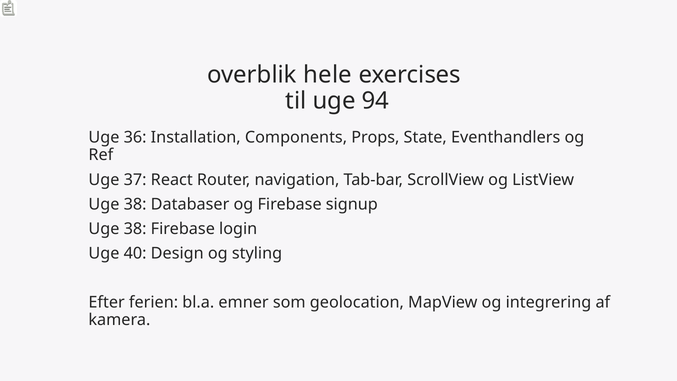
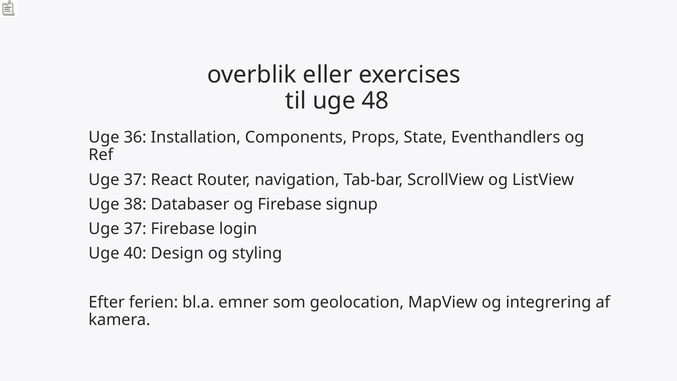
hele: hele -> eller (328, 75)
94: 94 -> 48 (375, 101)
38: 38 -> 37 (135, 229)
